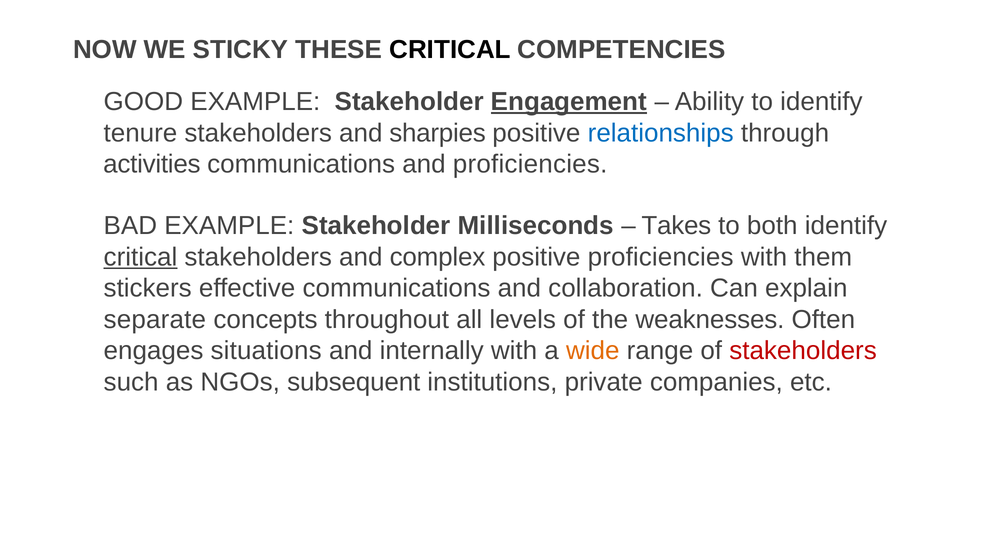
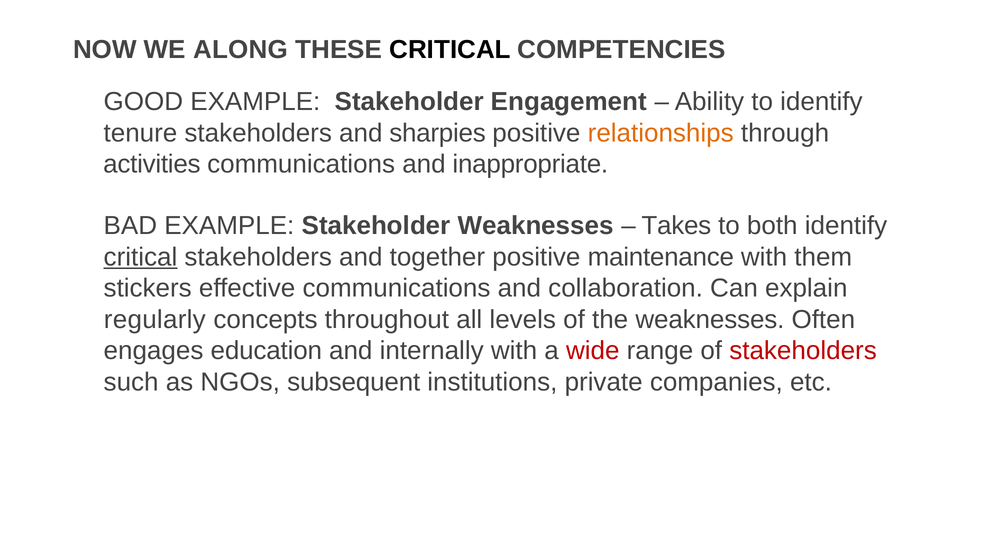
STICKY: STICKY -> ALONG (240, 50)
Engagement underline: present -> none (569, 102)
relationships colour: blue -> orange (661, 133)
and proficiencies: proficiencies -> inappropriate (530, 164)
Stakeholder Milliseconds: Milliseconds -> Weaknesses (536, 226)
complex: complex -> together (437, 257)
positive proficiencies: proficiencies -> maintenance (661, 257)
separate: separate -> regularly (155, 320)
situations: situations -> education (266, 351)
wide colour: orange -> red (593, 351)
